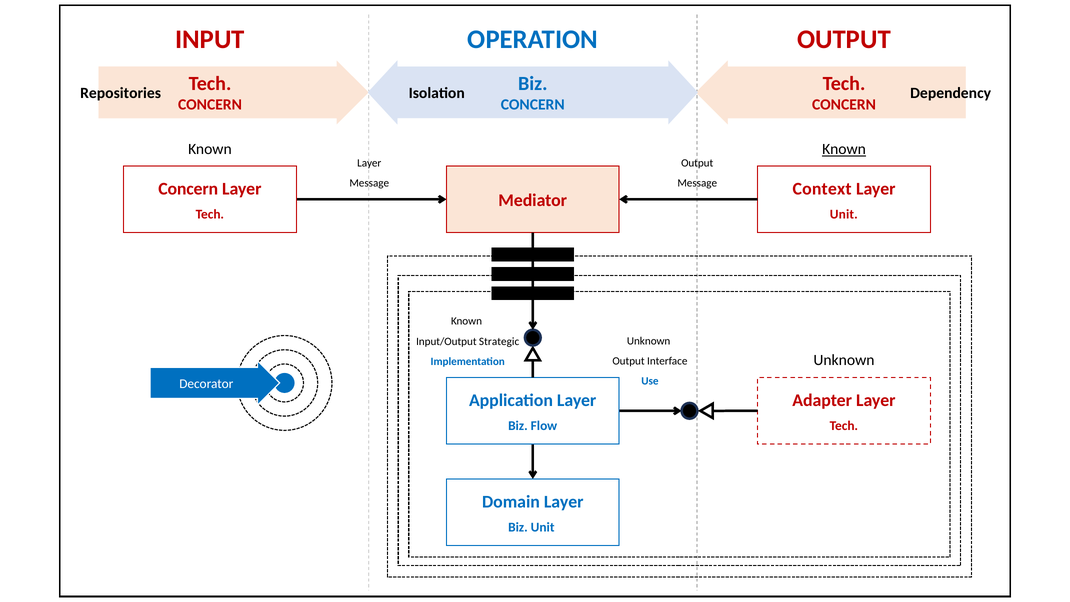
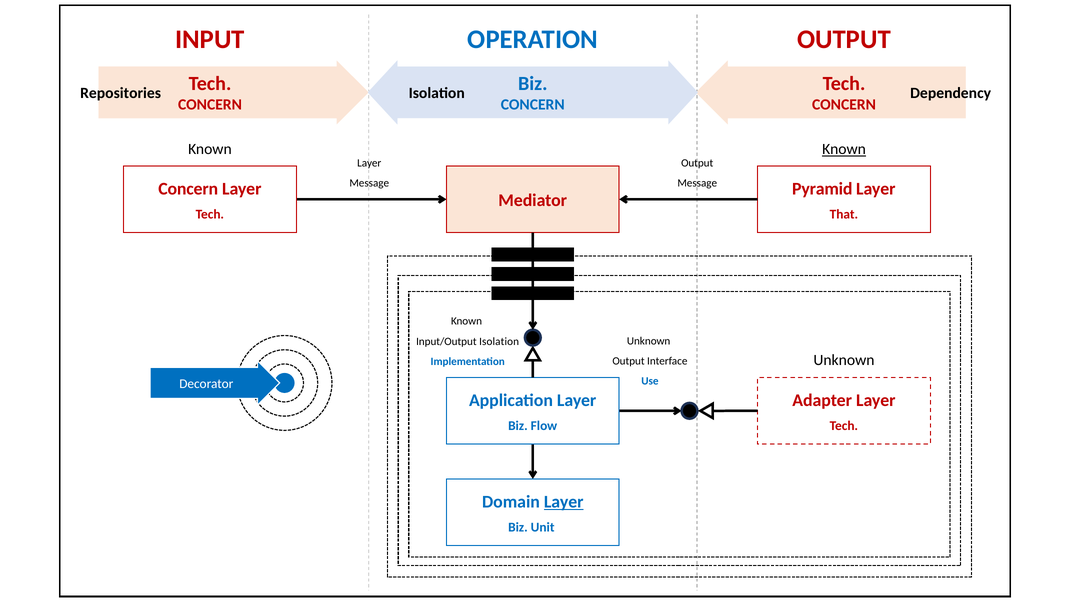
Context: Context -> Pyramid (822, 189)
Unit: Unit -> That (844, 214)
Input/Output Strategic: Strategic -> Isolation (499, 341)
Layer underline: none -> present (564, 502)
